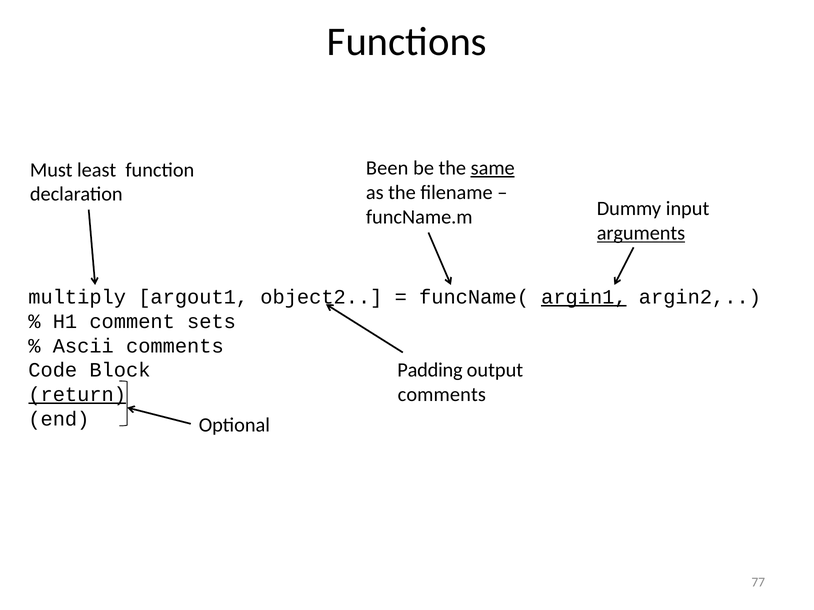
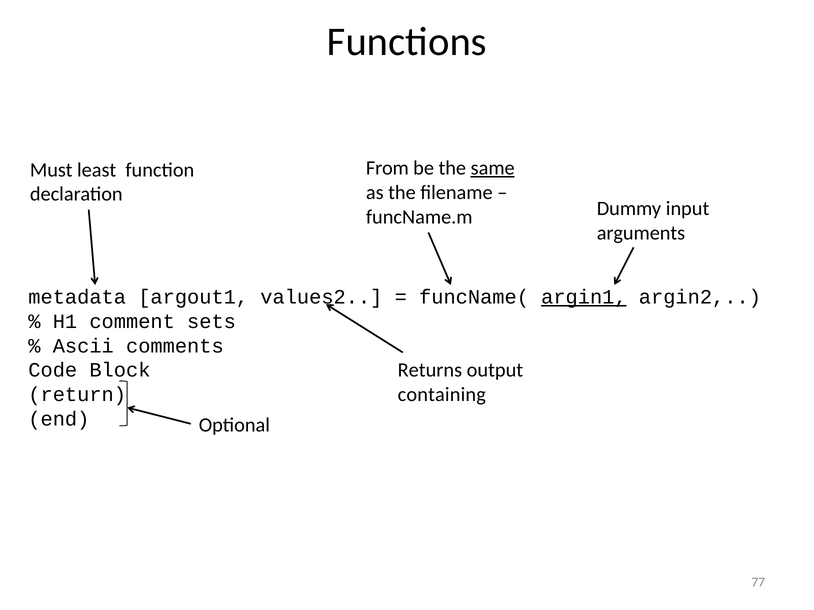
Been: Been -> From (387, 168)
arguments underline: present -> none (641, 233)
multiply: multiply -> metadata (77, 297)
object2: object2 -> values2 (321, 297)
Padding: Padding -> Returns (430, 370)
comments: comments -> containing (442, 395)
return underline: present -> none (77, 395)
